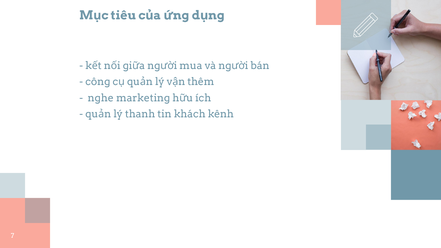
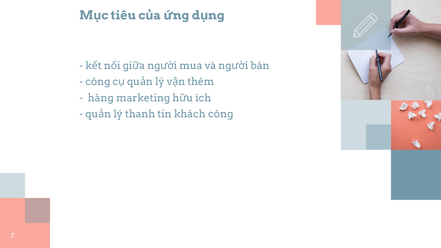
nghe: nghe -> hàng (101, 98)
khách kênh: kênh -> công (221, 114)
